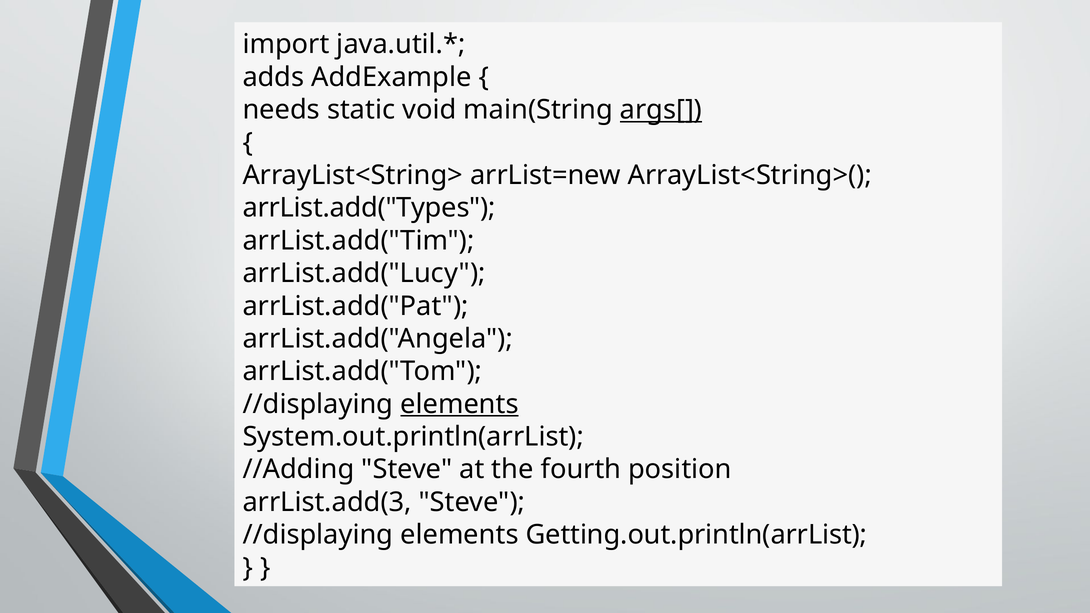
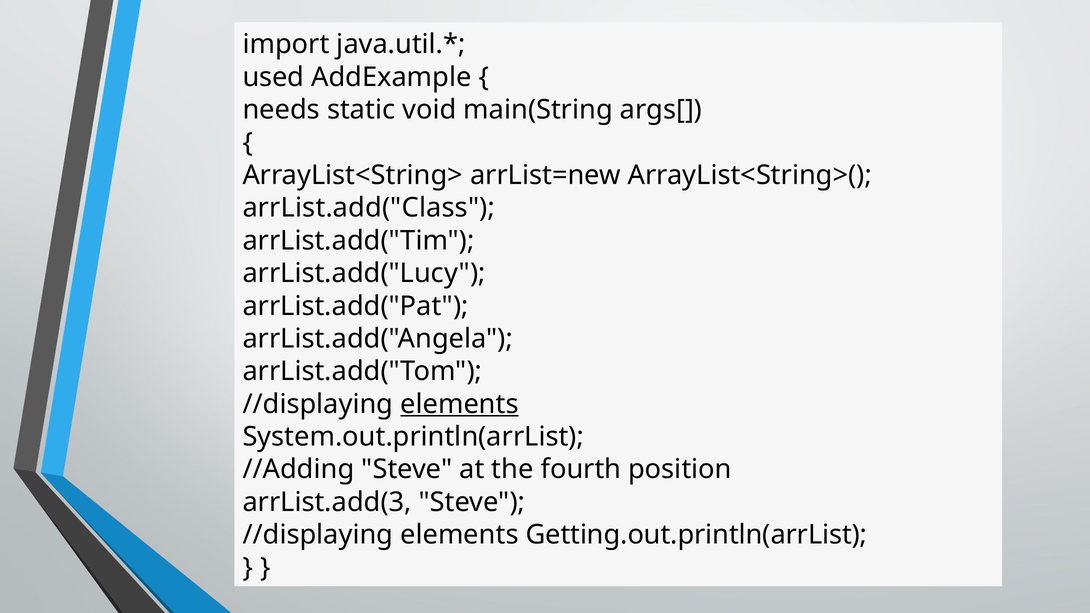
adds: adds -> used (273, 77)
args[ underline: present -> none (661, 110)
arrList.add("Types: arrList.add("Types -> arrList.add("Class (369, 208)
